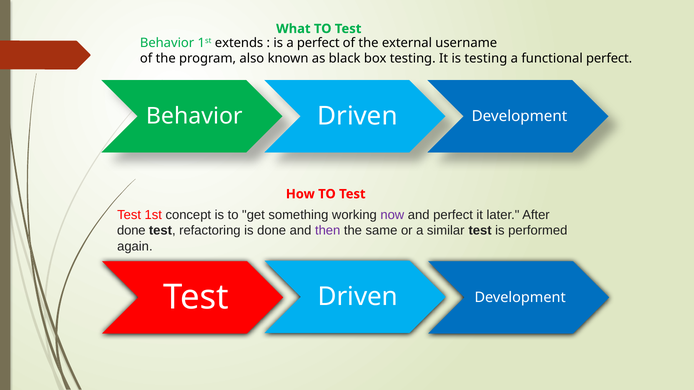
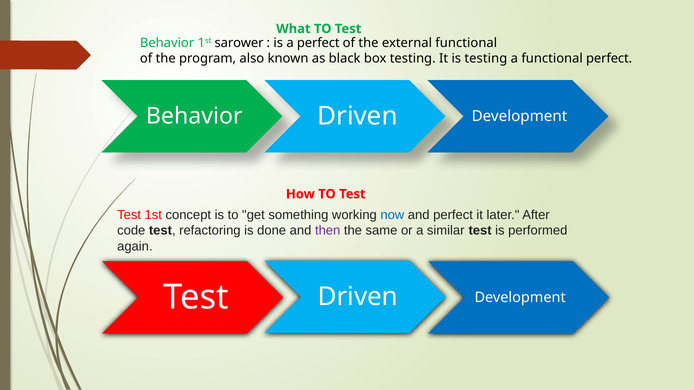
extends: extends -> sarower (239, 43)
external username: username -> functional (466, 43)
now colour: purple -> blue (392, 215)
done: done -> code (131, 231)
